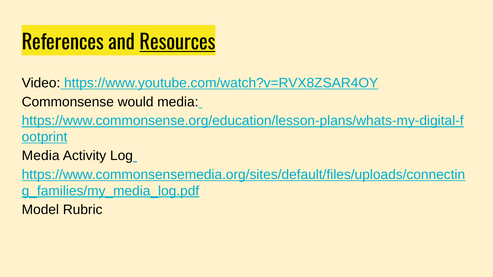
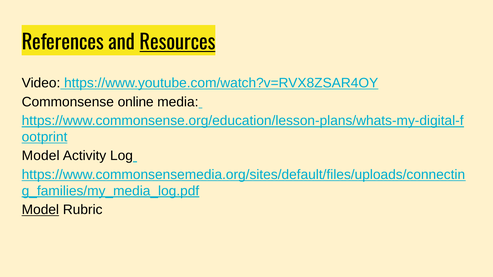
would: would -> online (136, 102)
Media: Media -> Model (41, 156)
Model underline: none -> present (40, 210)
